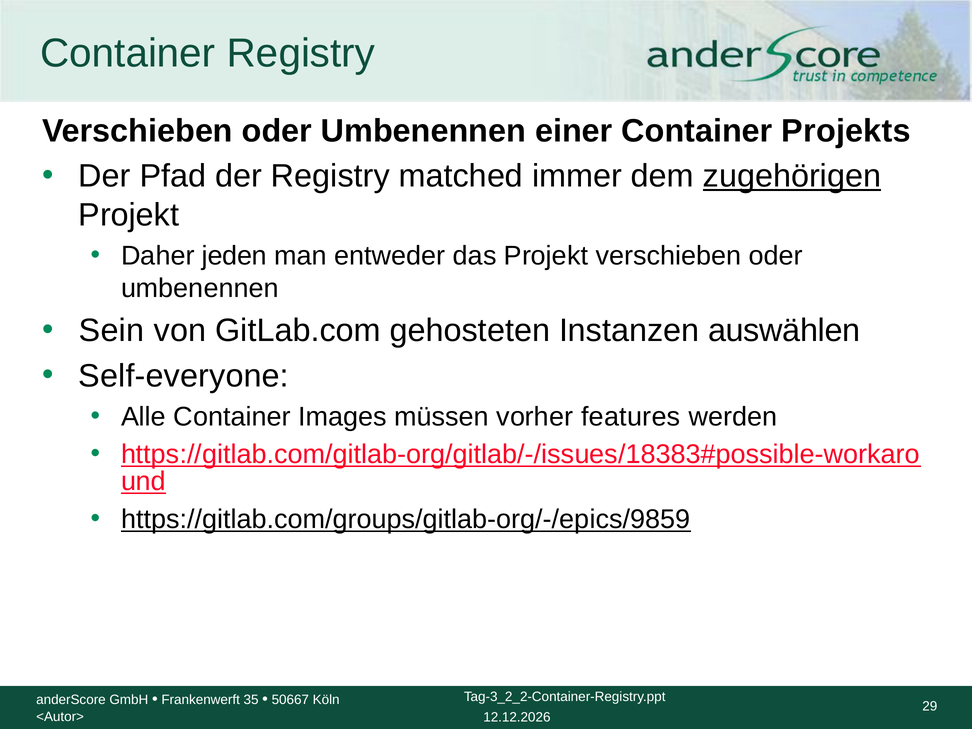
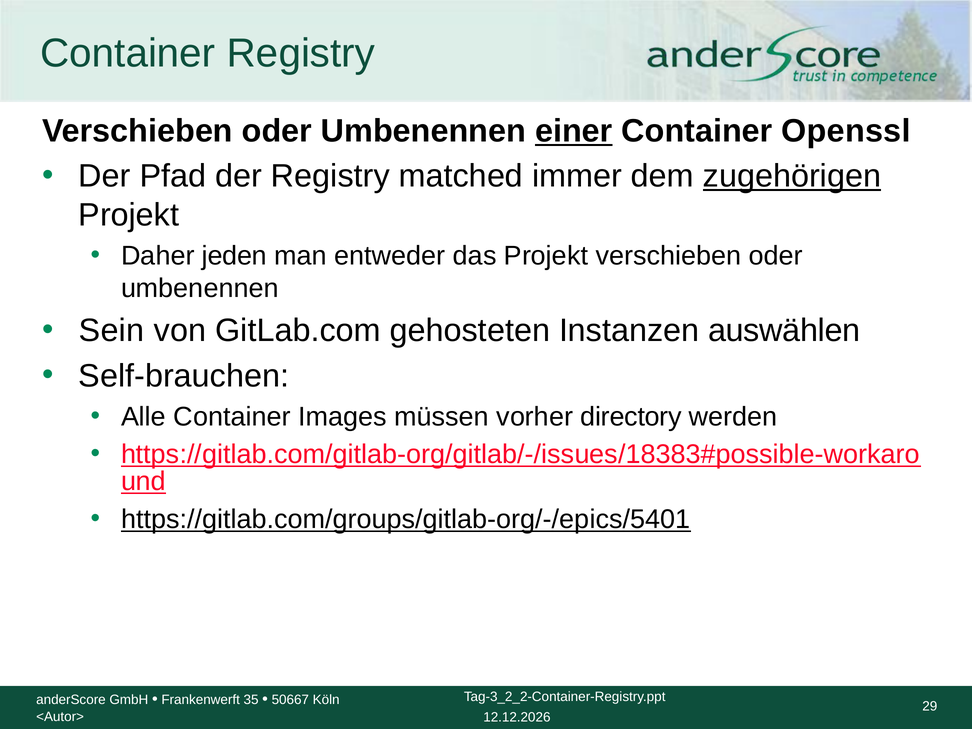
einer underline: none -> present (574, 131)
Projekts: Projekts -> Openssl (846, 131)
Self-everyone: Self-everyone -> Self-brauchen (184, 376)
features: features -> directory (631, 417)
https://gitlab.com/groups/gitlab-org/-/epics/9859: https://gitlab.com/groups/gitlab-org/-/epics/9859 -> https://gitlab.com/groups/gitlab-org/-/epics/5401 (406, 519)
